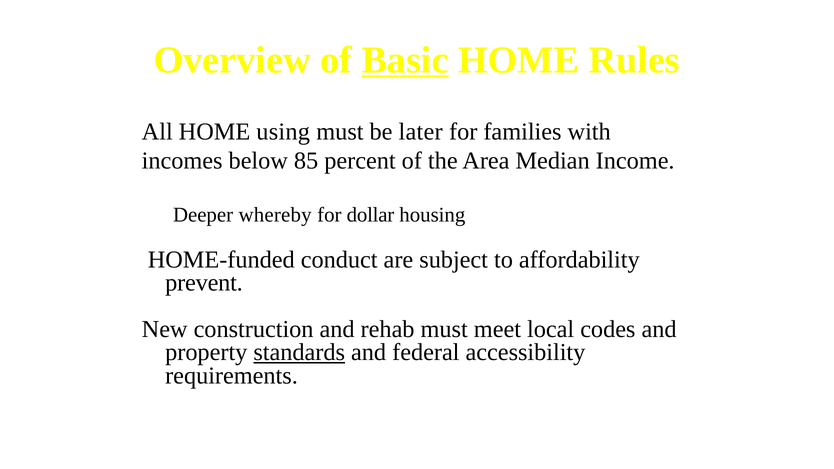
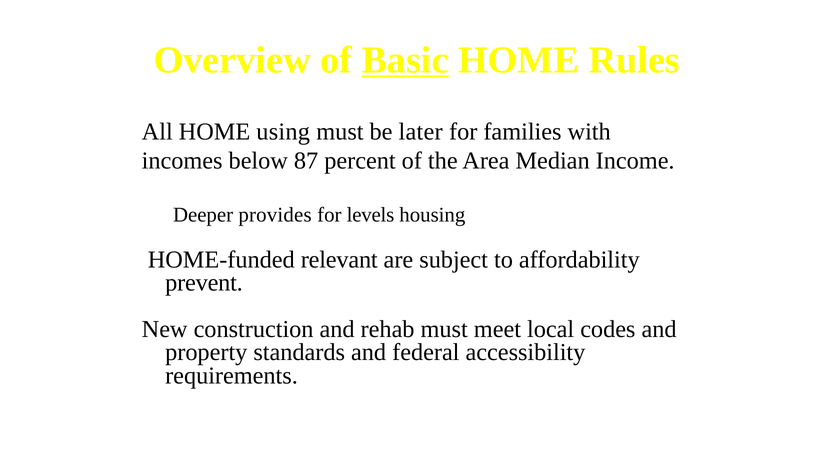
85: 85 -> 87 (306, 161)
whereby: whereby -> provides (275, 215)
dollar: dollar -> levels (370, 215)
conduct: conduct -> relevant (339, 260)
standards underline: present -> none (299, 352)
